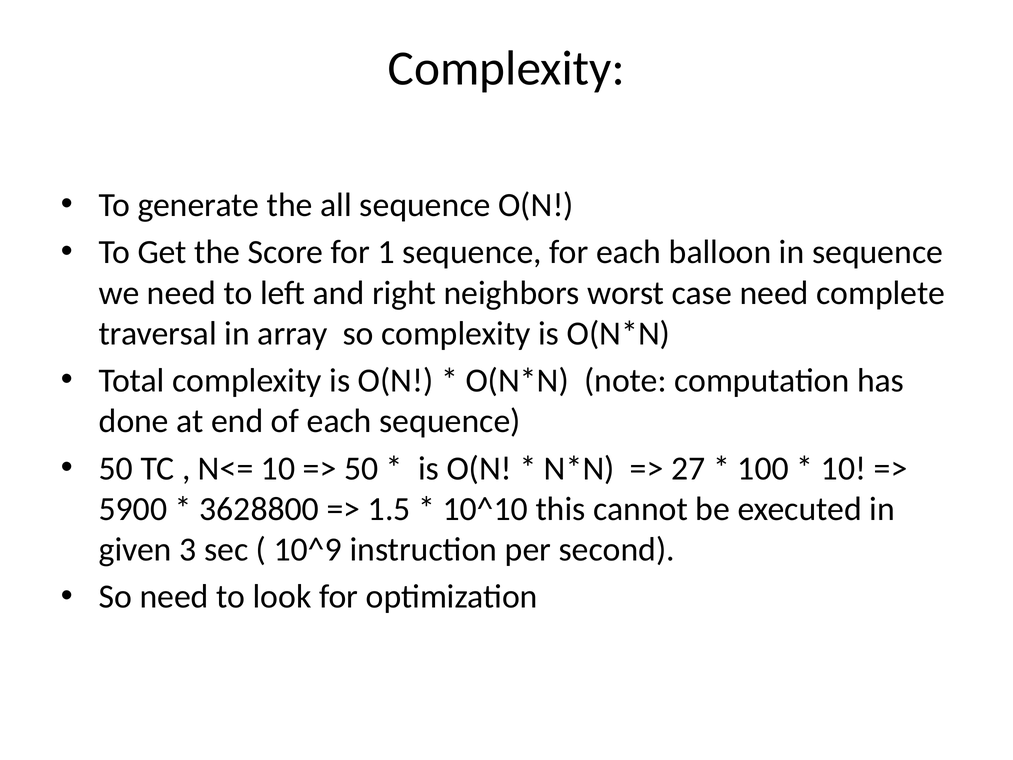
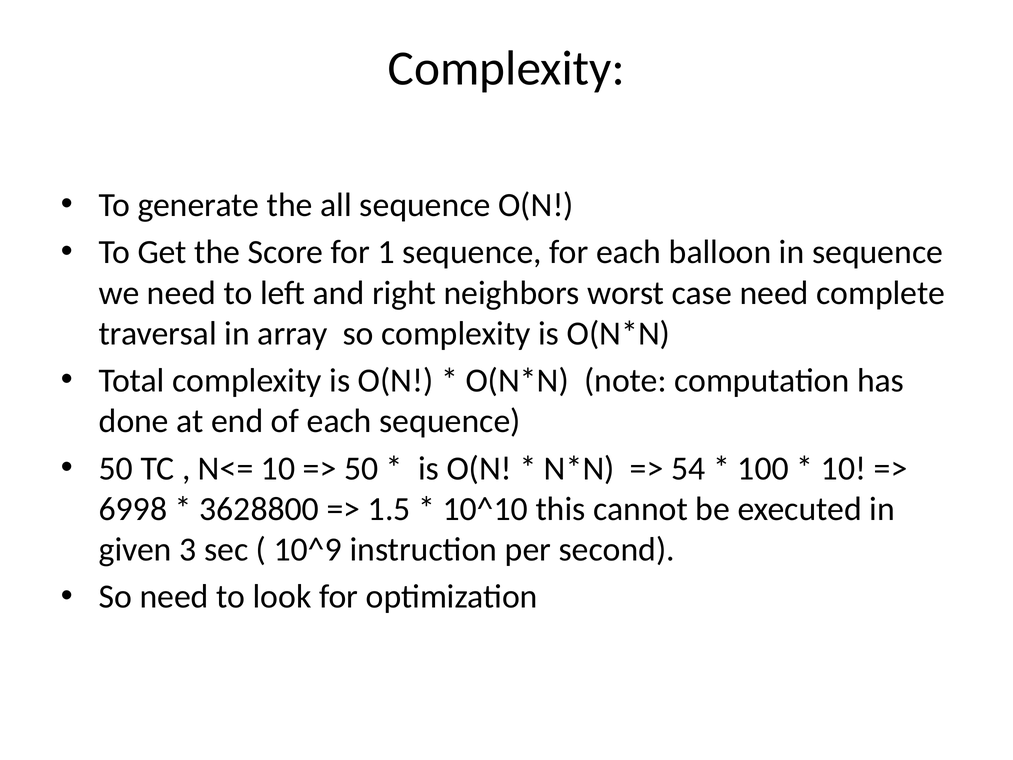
27: 27 -> 54 (688, 468)
5900: 5900 -> 6998 (133, 509)
